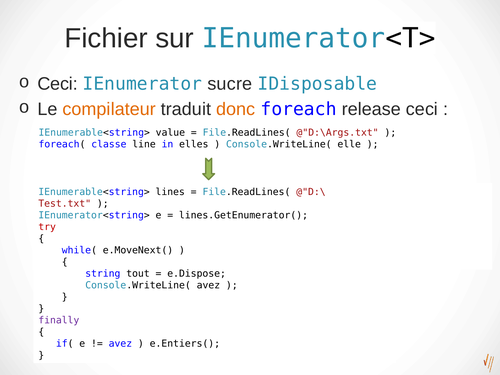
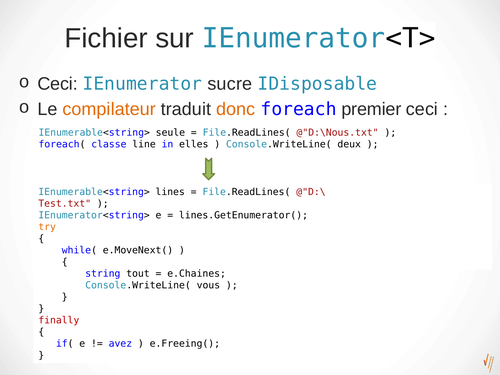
release: release -> premier (371, 109)
value: value -> seule (170, 133)
@"D:\Args.txt: @"D:\Args.txt -> @"D:\Nous.txt (338, 133)
elle: elle -> deux (349, 144)
try colour: red -> orange (47, 227)
e.Dispose: e.Dispose -> e.Chaines (197, 274)
Console.WriteLine( avez: avez -> vous (208, 285)
finally colour: purple -> red (59, 320)
e.Entiers(: e.Entiers( -> e.Freeing( (185, 344)
